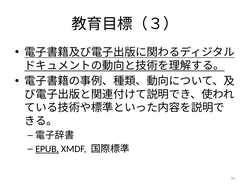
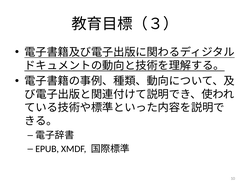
EPUB underline: present -> none (47, 149)
